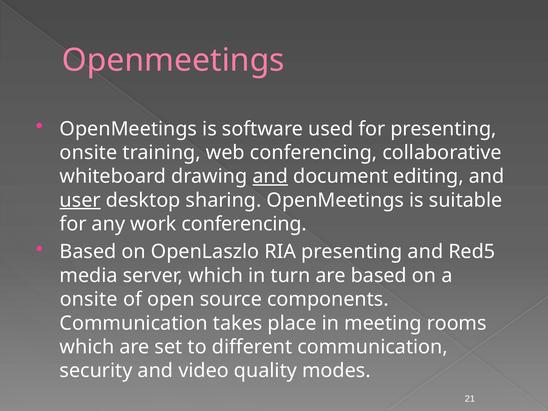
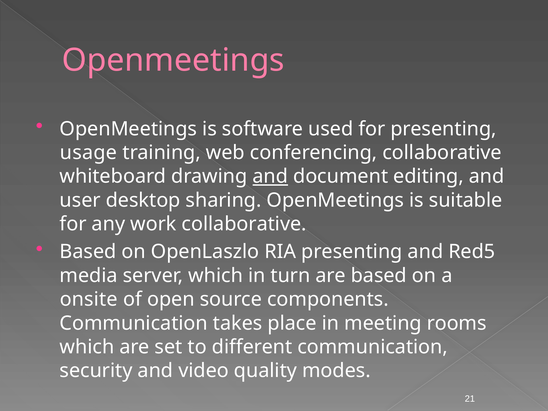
onsite: onsite -> usage (88, 153)
user underline: present -> none (80, 200)
work conferencing: conferencing -> collaborative (244, 224)
